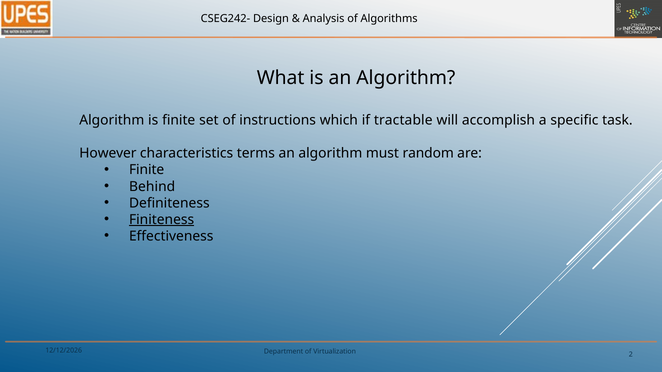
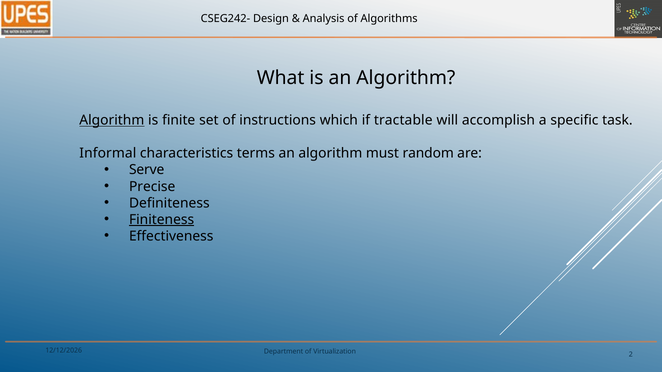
Algorithm underline: none -> present (112, 120)
However: However -> Informal (108, 154)
Finite: Finite -> Serve (147, 170)
Behind: Behind -> Precise (152, 187)
